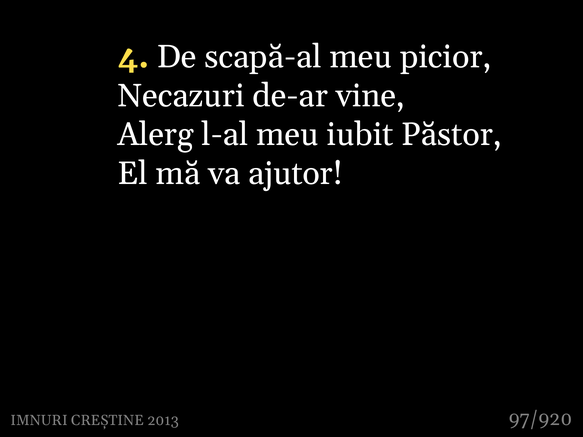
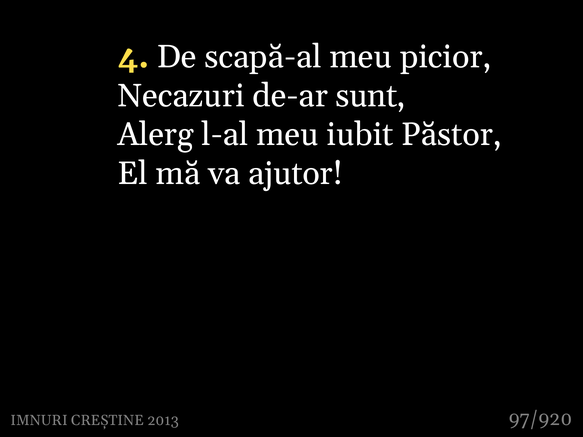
vine: vine -> sunt (371, 96)
